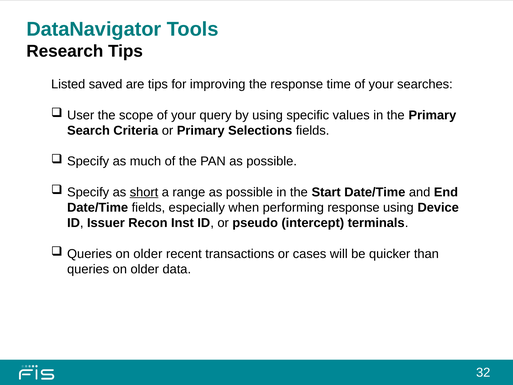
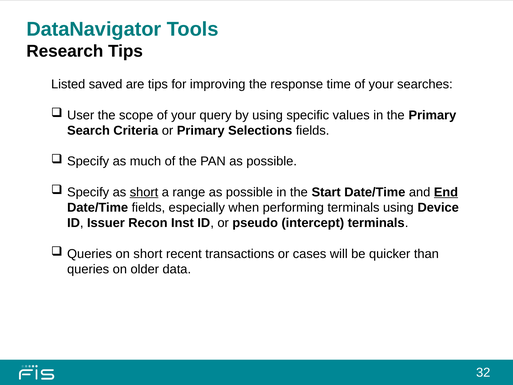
End underline: none -> present (446, 192)
performing response: response -> terminals (353, 207)
older: older -> short (148, 254)
